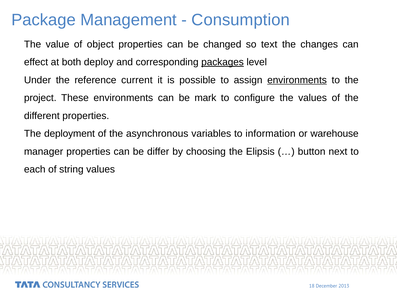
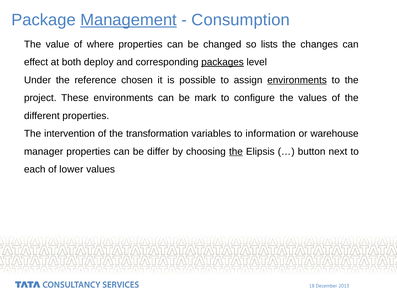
Management underline: none -> present (129, 20)
object: object -> where (100, 44)
text: text -> lists (269, 44)
current: current -> chosen (137, 80)
deployment: deployment -> intervention (70, 134)
asynchronous: asynchronous -> transformation (157, 134)
the underline: none -> present (236, 151)
string: string -> lower (71, 169)
